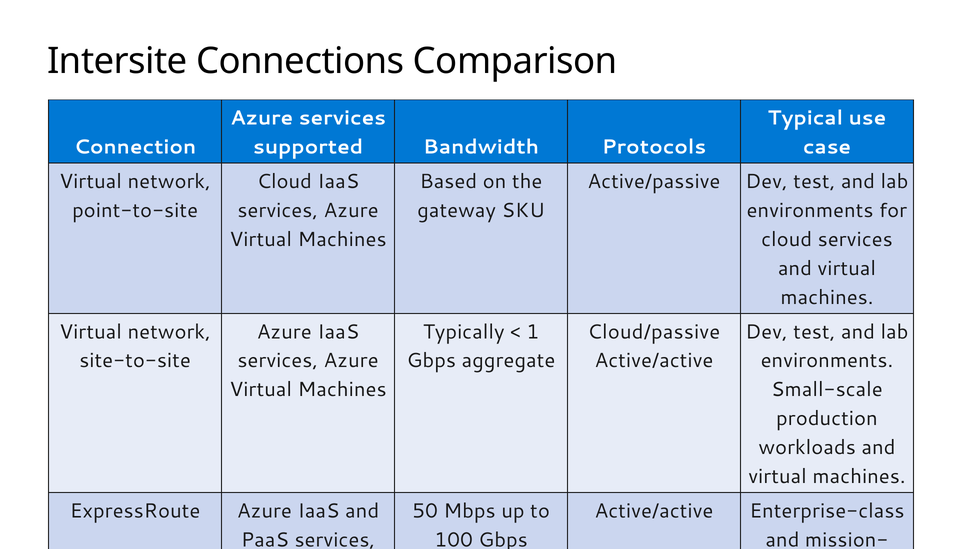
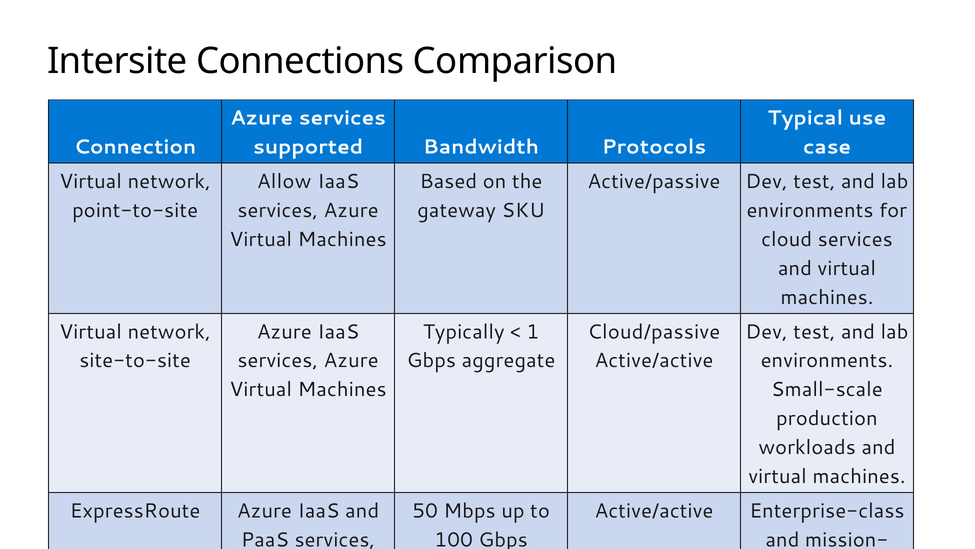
Cloud: Cloud -> Allow (284, 181)
